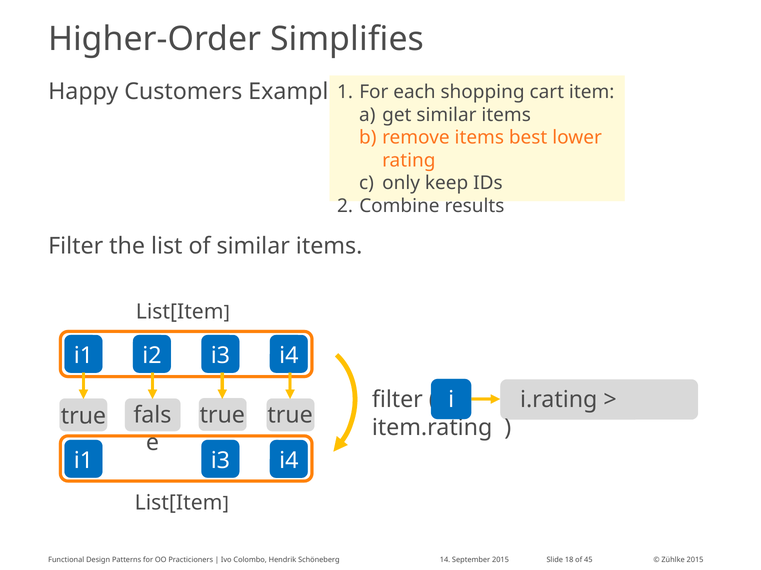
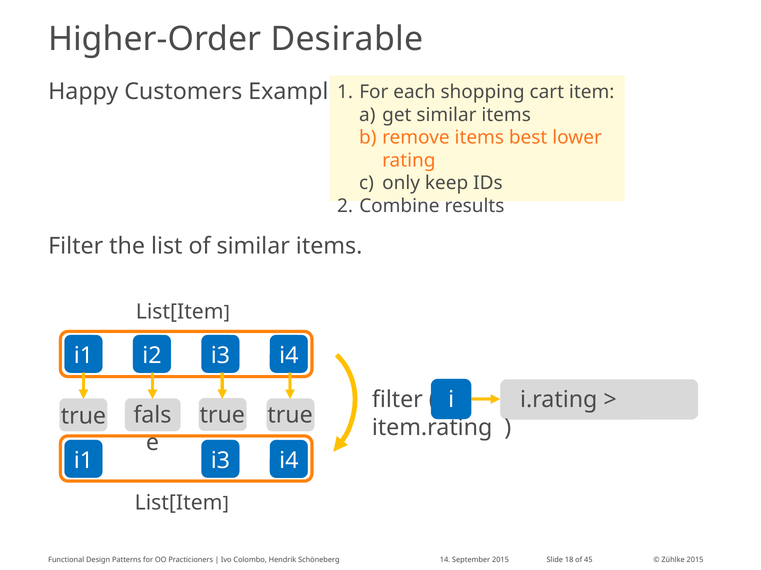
Simplifies: Simplifies -> Desirable (347, 39)
